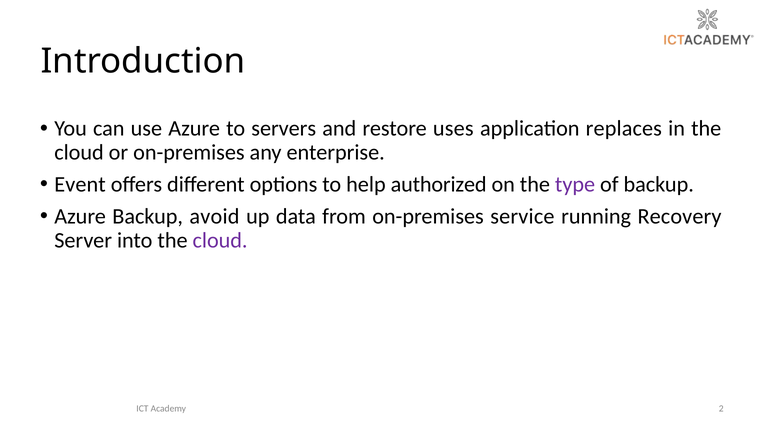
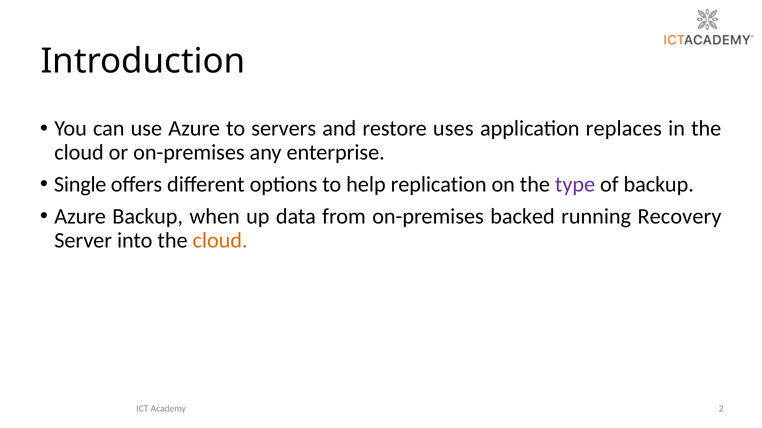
Event: Event -> Single (80, 185)
authorized: authorized -> replication (439, 185)
avoid: avoid -> when (215, 217)
service: service -> backed (522, 217)
cloud colour: purple -> orange (220, 241)
